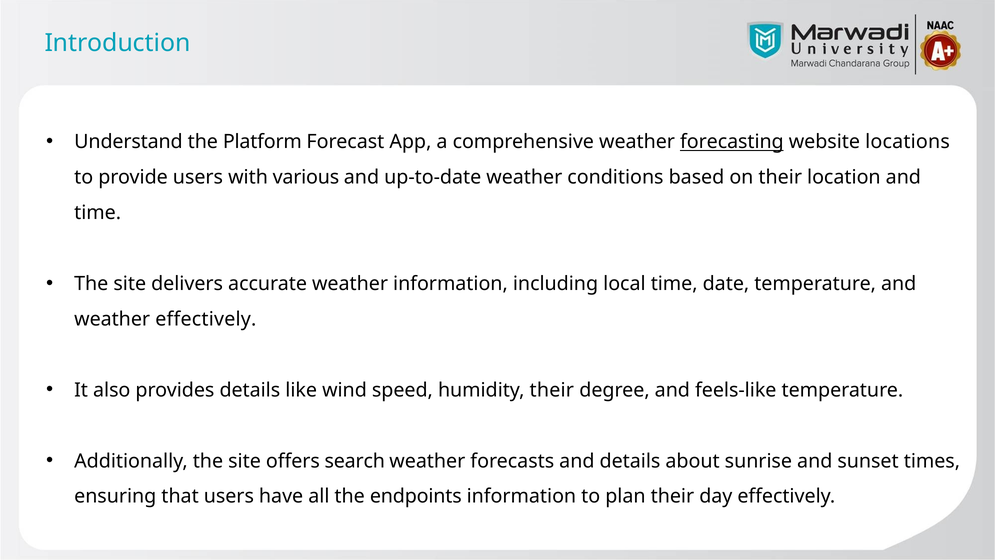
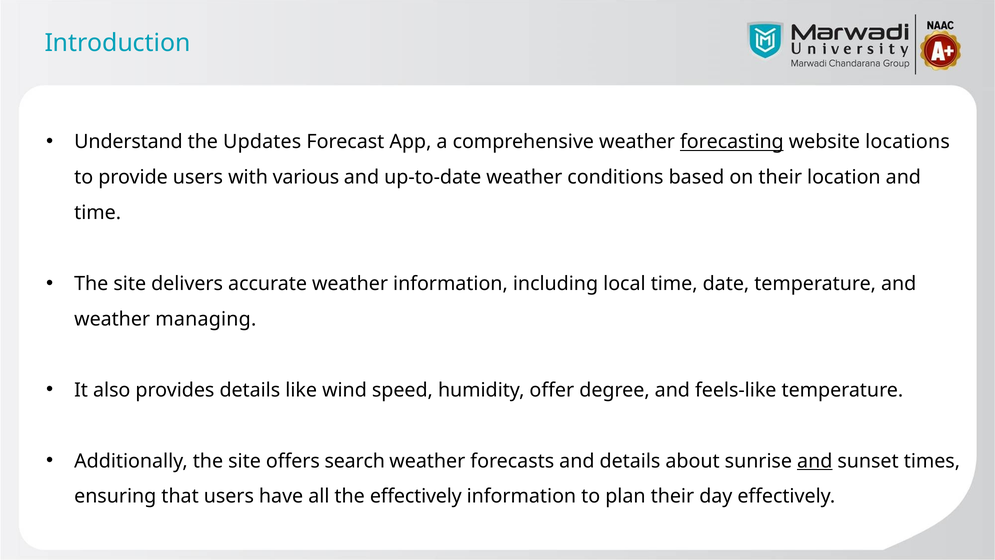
Platform: Platform -> Updates (262, 142)
weather effectively: effectively -> managing (206, 319)
humidity their: their -> offer (552, 390)
and underline: none -> present (815, 461)
the endpoints: endpoints -> effectively (416, 496)
